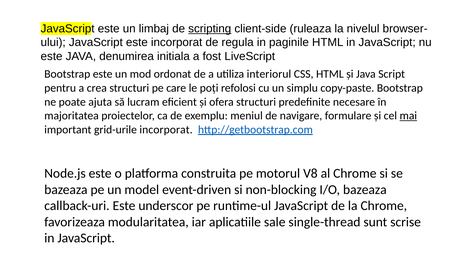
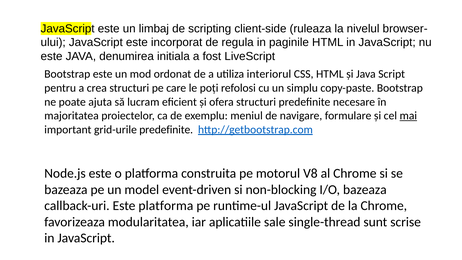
scripting underline: present -> none (210, 29)
grid-urile incorporat: incorporat -> predefinite (166, 130)
Este underscor: underscor -> platforma (166, 206)
